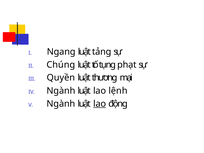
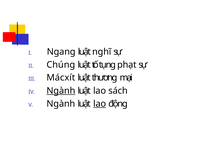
tảng: tảng -> nghĩ (102, 52)
Quyền: Quyền -> Mácxít (61, 78)
Ngành underline: none -> present (61, 91)
lệnh: lệnh -> sách (118, 91)
